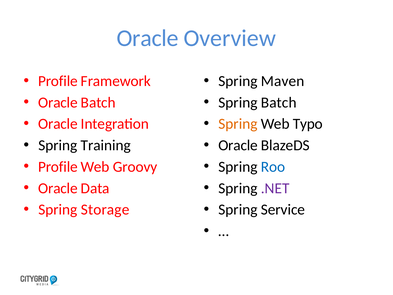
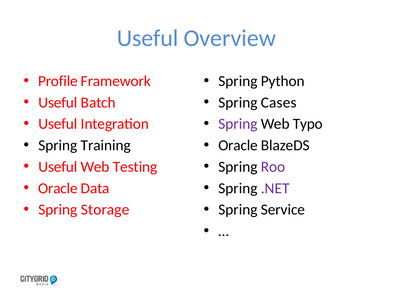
Oracle: Oracle -> Useful (148, 38)
Maven: Maven -> Python (283, 81)
Oracle: Oracle -> Useful (58, 102)
Spring Batch: Batch -> Cases (279, 102)
Oracle: Oracle -> Useful (58, 124)
Spring colour: orange -> purple (238, 124)
Profile: Profile -> Useful (58, 167)
Groovy: Groovy -> Testing (135, 167)
Roo colour: blue -> purple (273, 167)
